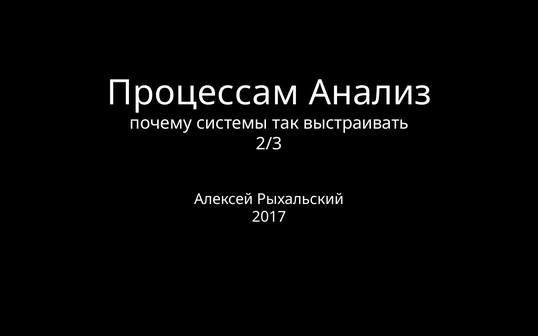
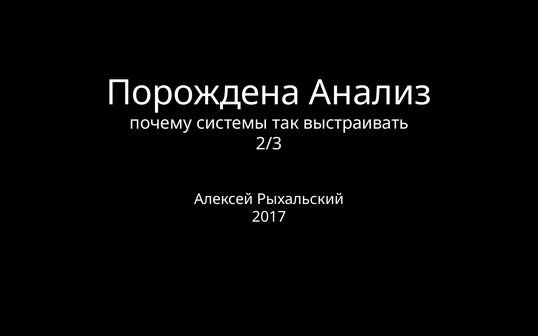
Процессам: Процессам -> Порождена (203, 93)
